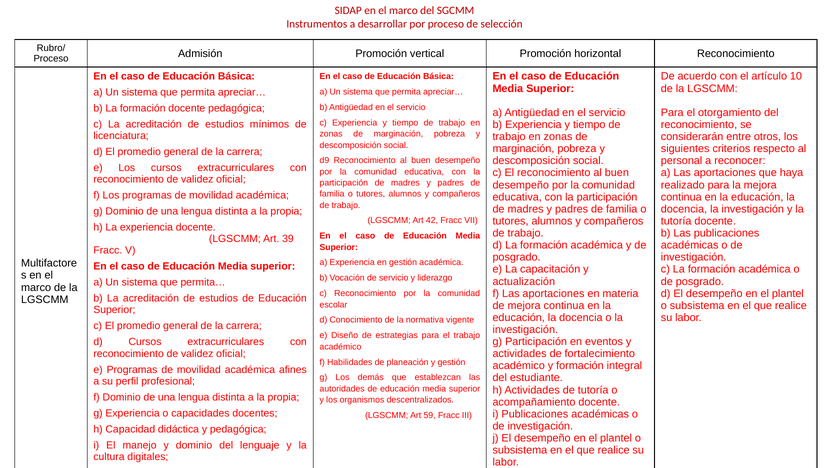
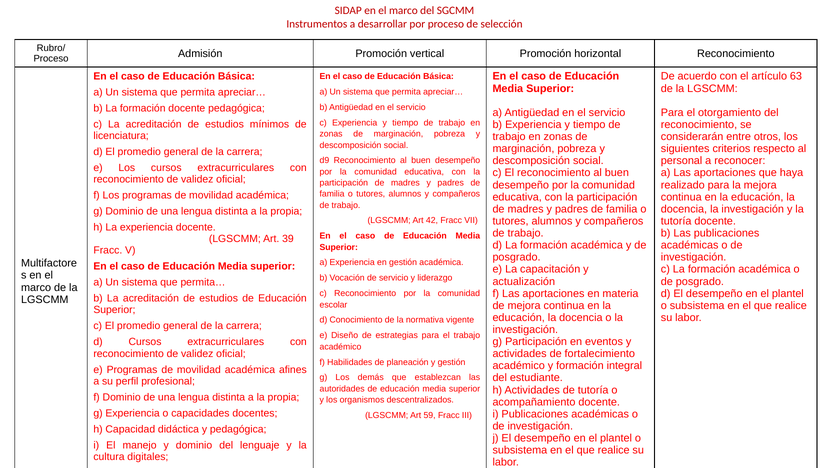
10: 10 -> 63 (796, 76)
